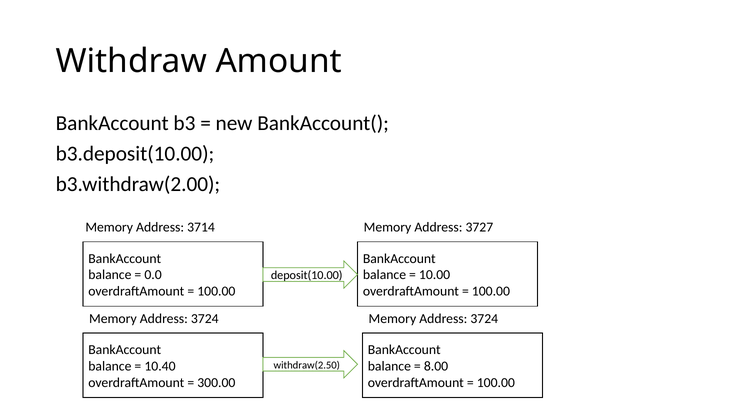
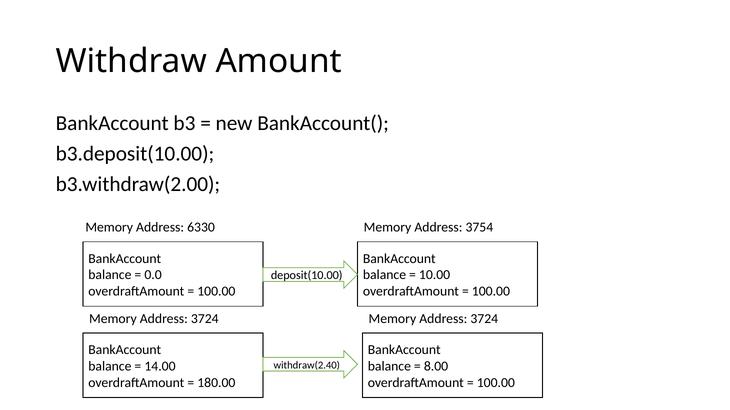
3714: 3714 -> 6330 (201, 228)
3727: 3727 -> 3754 (479, 228)
10.40: 10.40 -> 14.00 (160, 367)
withdraw(2.50: withdraw(2.50 -> withdraw(2.40 (307, 366)
300.00: 300.00 -> 180.00 (216, 383)
